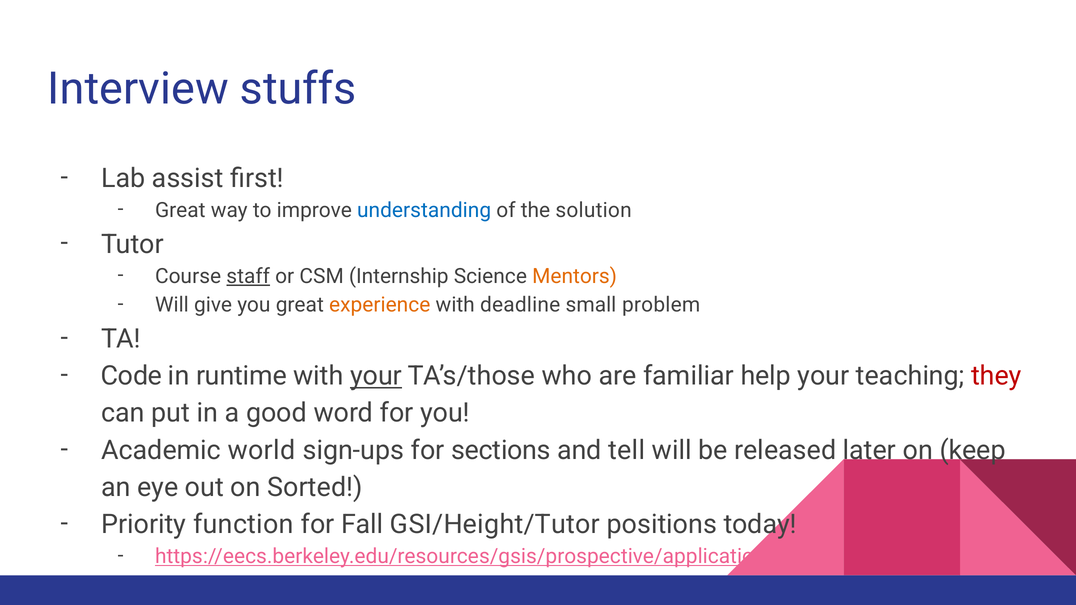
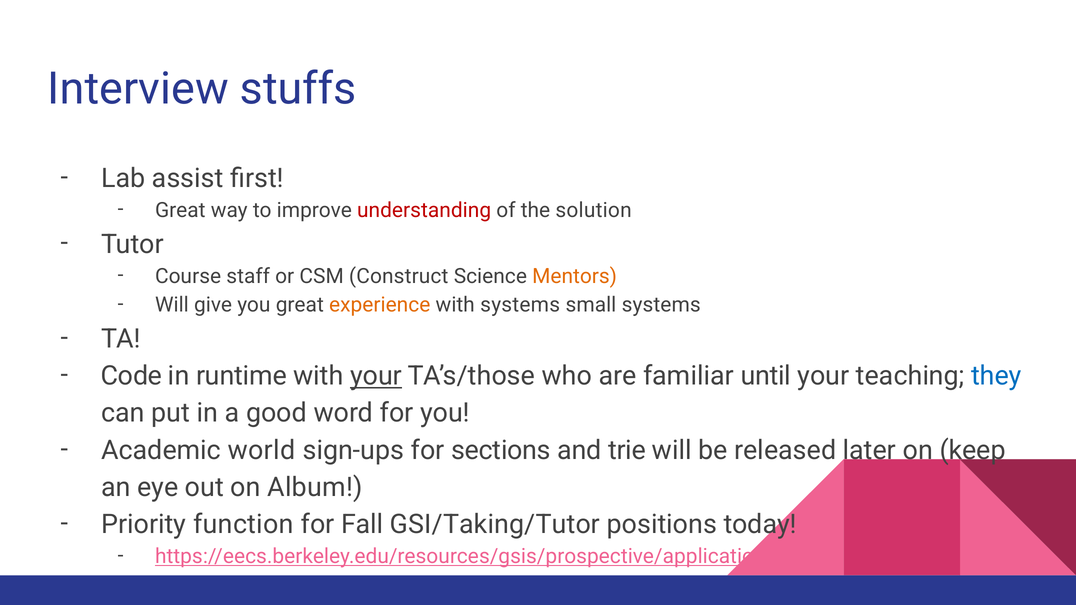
understanding colour: blue -> red (424, 210)
staff underline: present -> none (248, 276)
Internship: Internship -> Construct (399, 276)
with deadline: deadline -> systems (520, 305)
small problem: problem -> systems (661, 305)
help: help -> until (766, 376)
they colour: red -> blue (996, 376)
tell: tell -> trie (627, 450)
Sorted: Sorted -> Album (315, 488)
GSI/Height/Tutor: GSI/Height/Tutor -> GSI/Taking/Tutor (495, 525)
